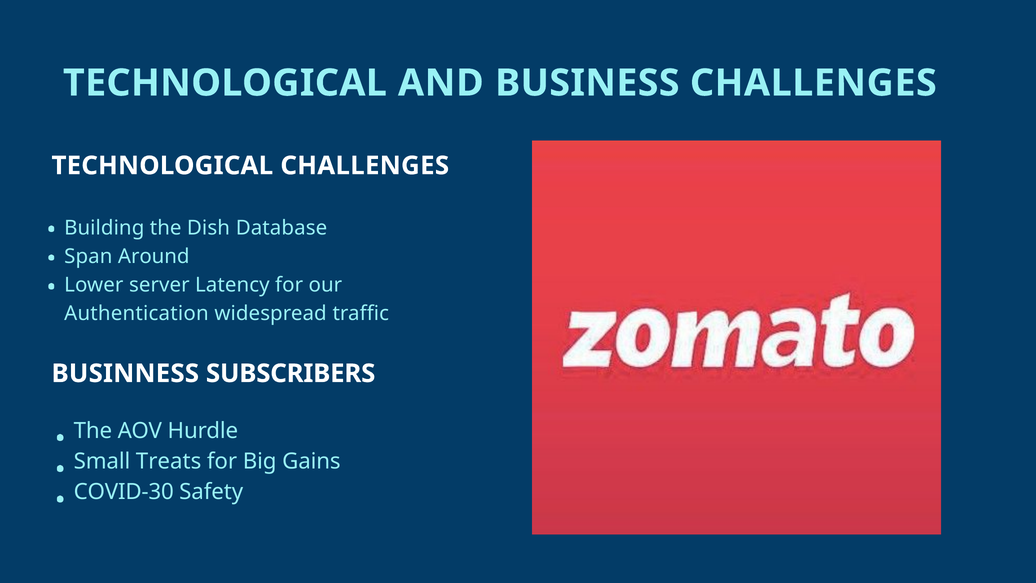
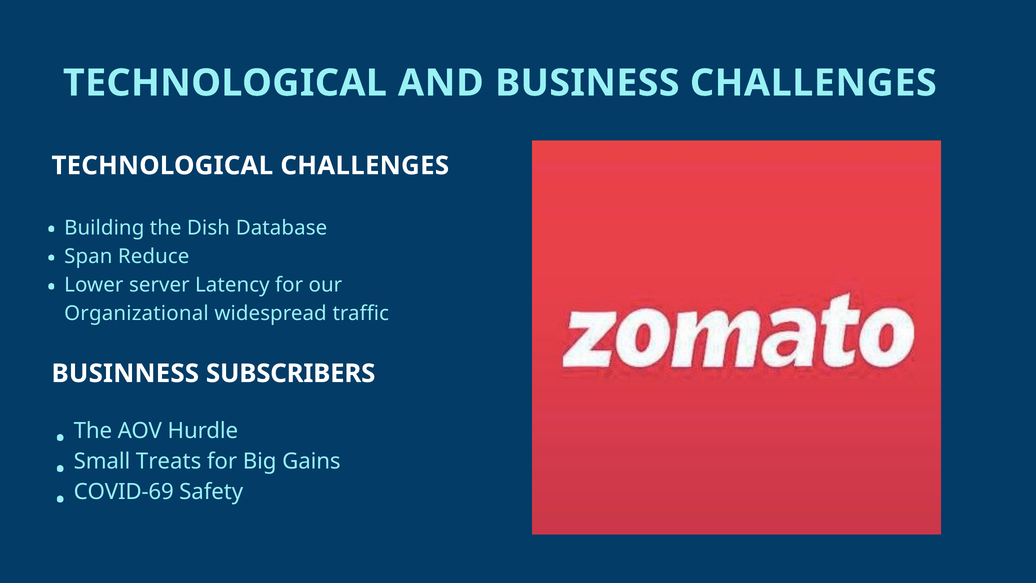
Around: Around -> Reduce (154, 256)
Authentication: Authentication -> Organizational (136, 313)
COVID-30: COVID-30 -> COVID-69 (124, 492)
